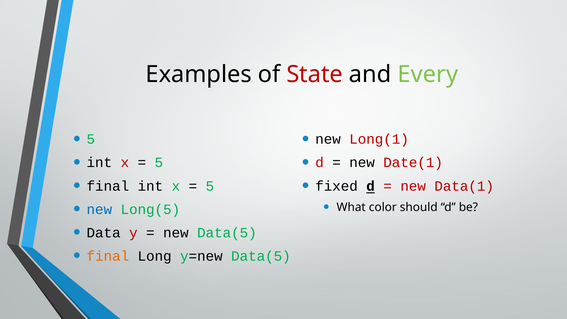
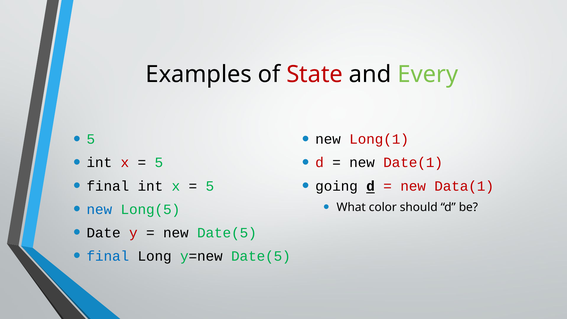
fixed: fixed -> going (337, 186)
Data: Data -> Date (104, 233)
new Data(5: Data(5 -> Date(5 (227, 233)
final colour: orange -> blue (108, 256)
y=new Data(5: Data(5 -> Date(5 (261, 256)
